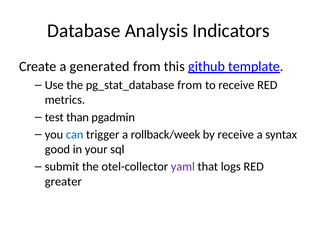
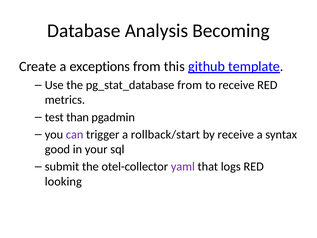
Indicators: Indicators -> Becoming (231, 31)
generated: generated -> exceptions (100, 67)
can colour: blue -> purple (75, 134)
rollback/week: rollback/week -> rollback/start (165, 134)
greater: greater -> looking (63, 181)
